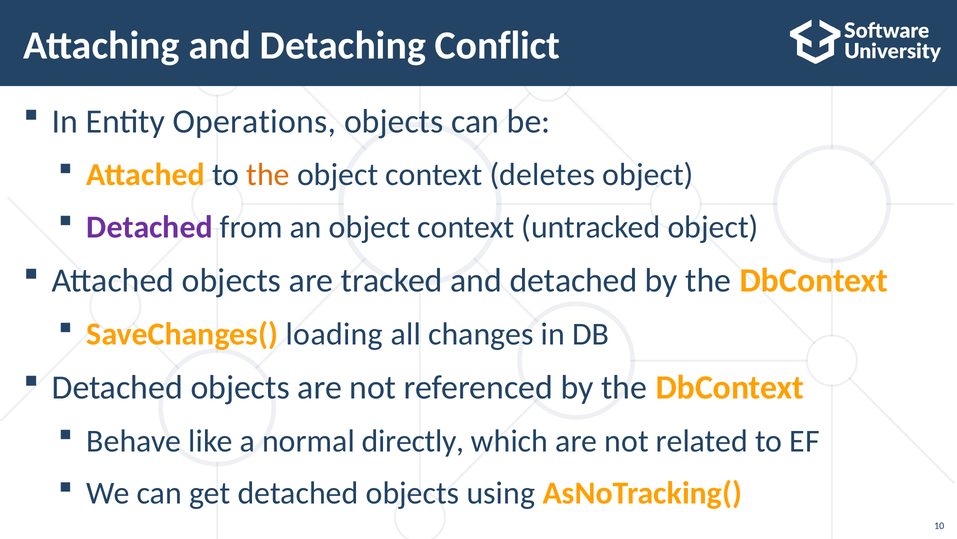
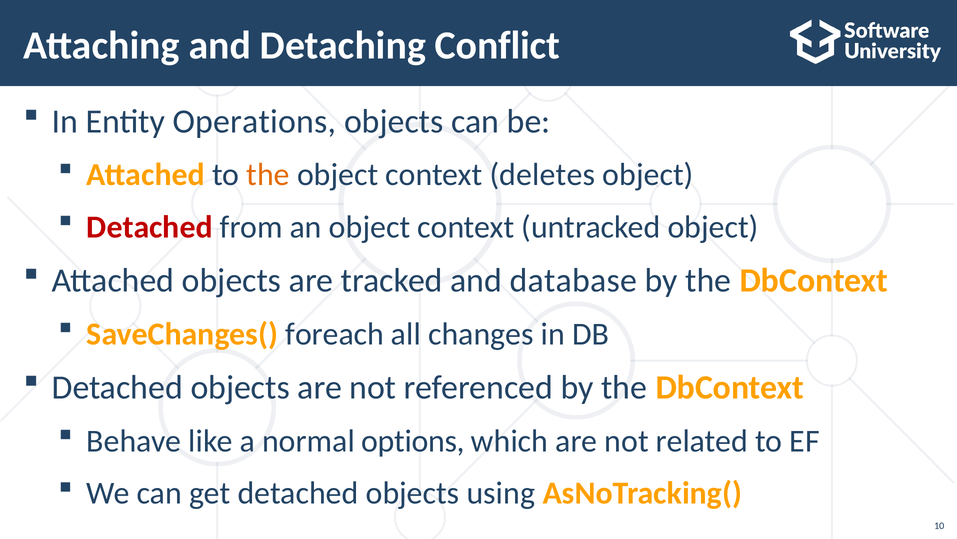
Detached colour: purple -> red (150, 227)
and detached: detached -> database (573, 280)
loading: loading -> foreach (335, 334)
directly: directly -> options (413, 440)
